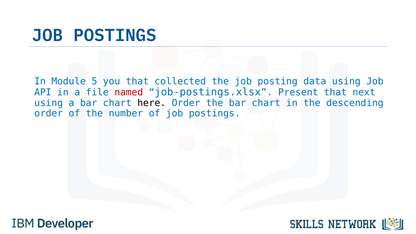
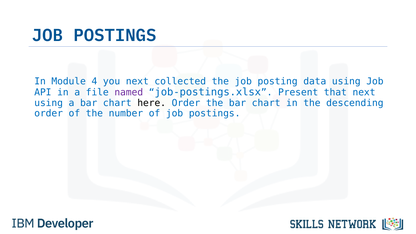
5: 5 -> 4 (94, 81)
you that: that -> next (137, 81)
named colour: red -> purple (129, 92)
